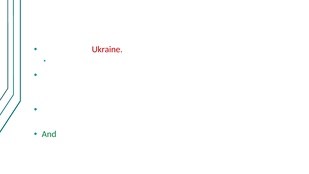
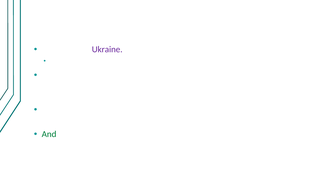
Ukraine colour: red -> purple (107, 49)
